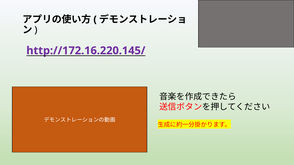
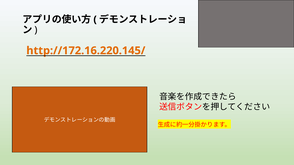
http://172.16.220.145/ colour: purple -> orange (86, 51)
